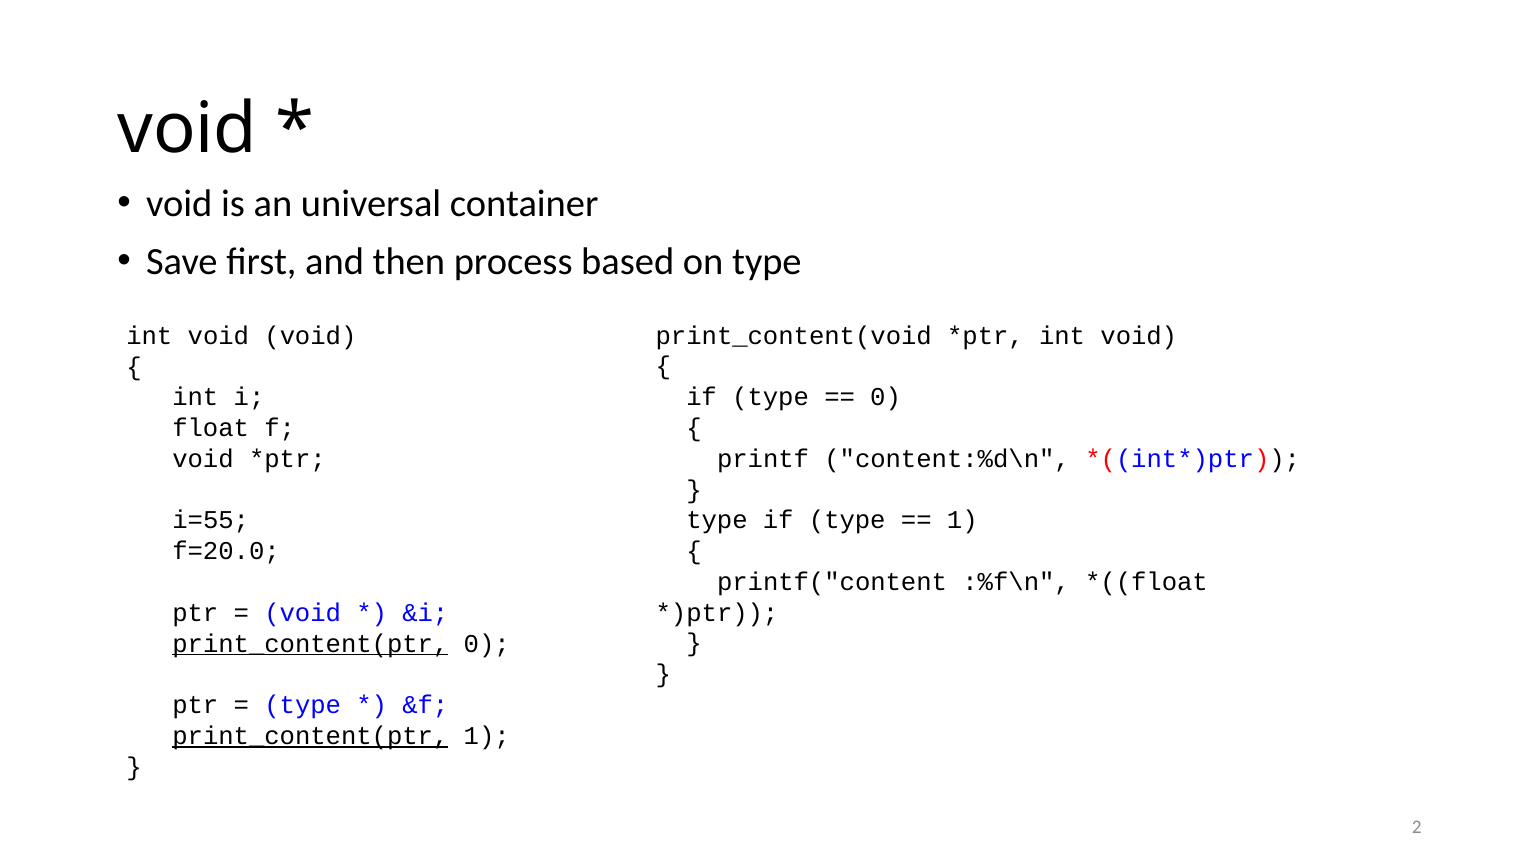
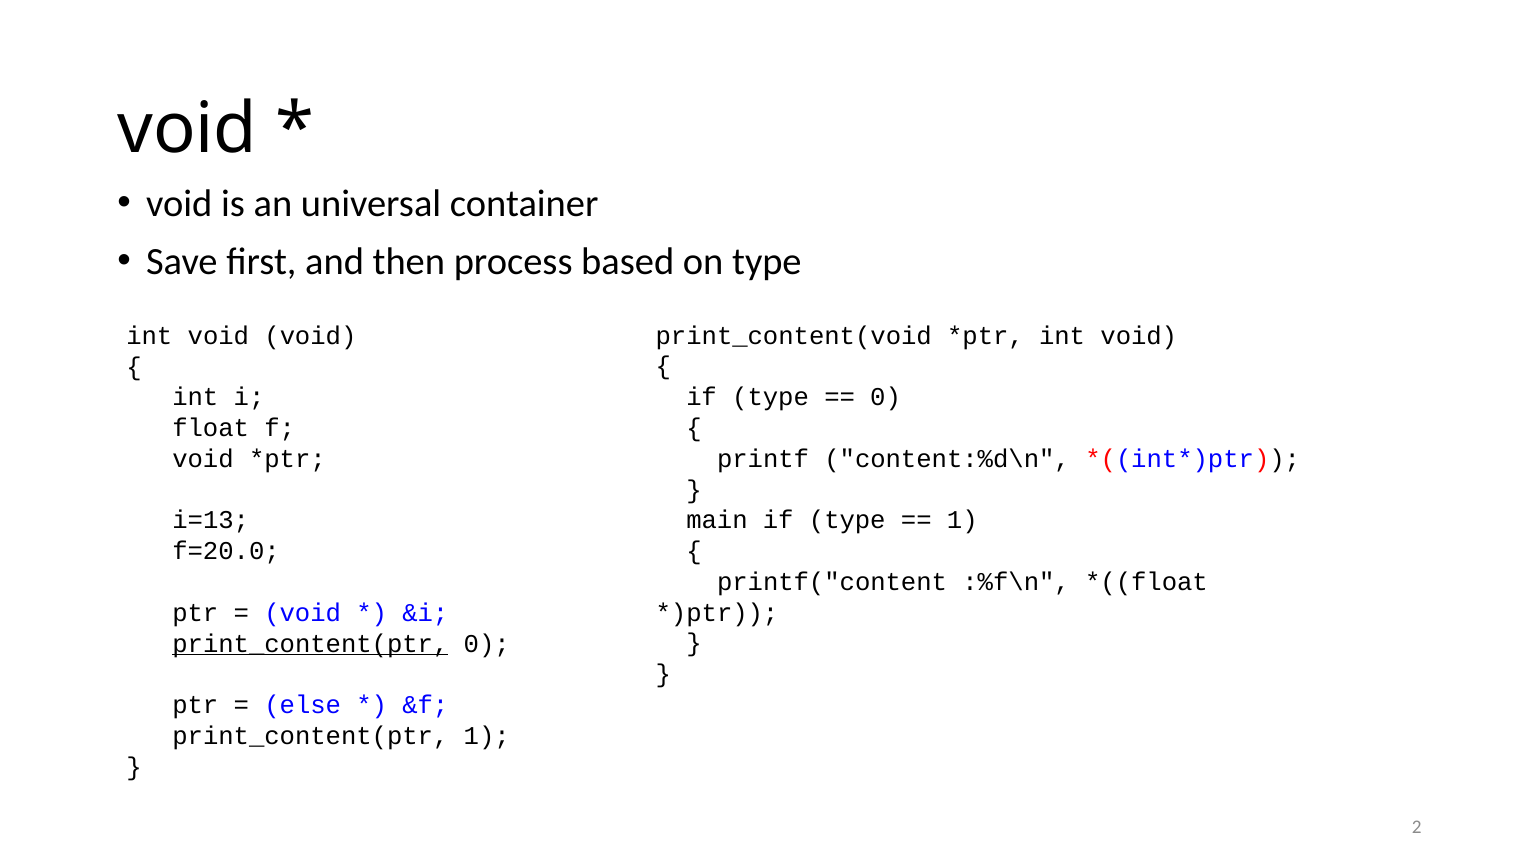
i=55: i=55 -> i=13 (211, 520)
type: type -> main (717, 520)
type: type -> else (303, 705)
print_content(ptr underline: present -> none (310, 736)
